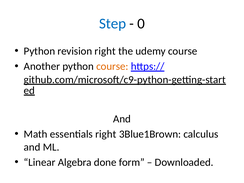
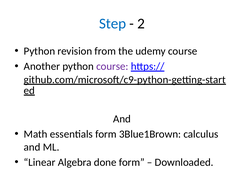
0: 0 -> 2 (141, 24)
revision right: right -> from (105, 51)
course colour: orange -> purple (112, 66)
essentials right: right -> form (106, 134)
